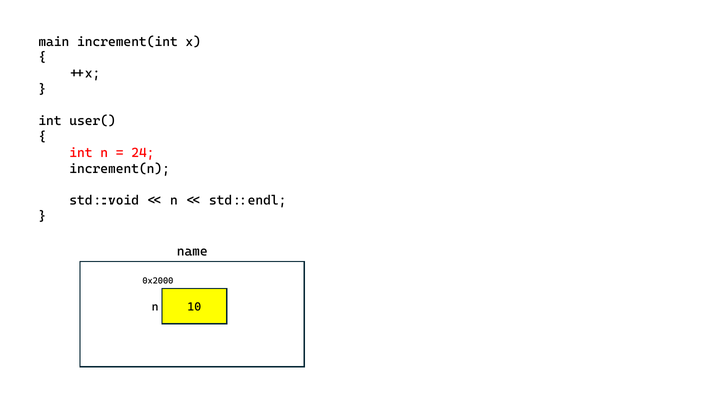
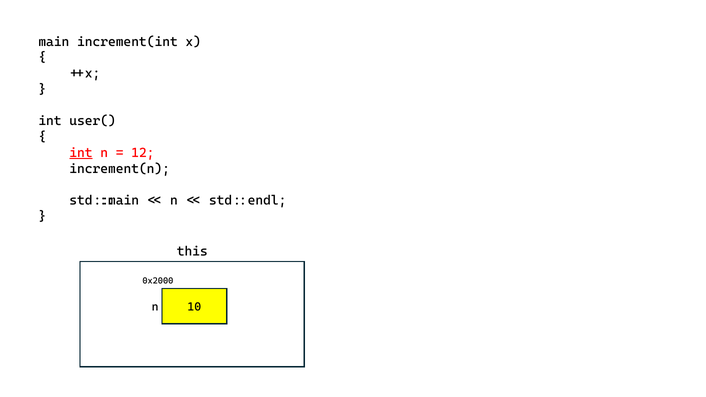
int underline: none -> present (81, 153)
24: 24 -> 12 (143, 153)
std::void: std::void -> std::main (104, 201)
name: name -> this (192, 252)
